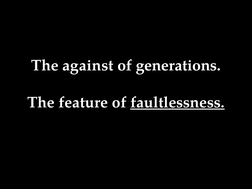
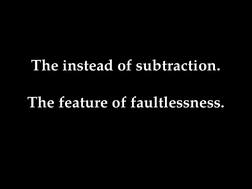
against: against -> instead (88, 66)
generations: generations -> subtraction (178, 66)
faultlessness underline: present -> none (177, 102)
